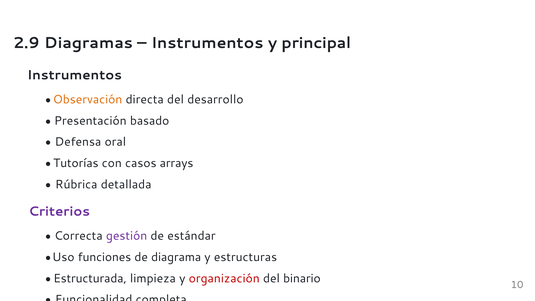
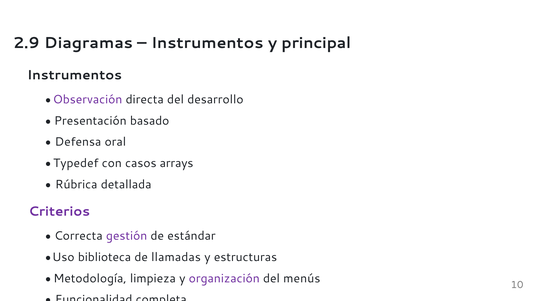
Observación colour: orange -> purple (88, 100)
Tutorías: Tutorías -> Typedef (76, 163)
funciones: funciones -> biblioteca (104, 257)
diagrama: diagrama -> llamadas (176, 257)
Estructurada: Estructurada -> Metodología (90, 278)
organización colour: red -> purple (224, 278)
binario: binario -> menús (302, 278)
